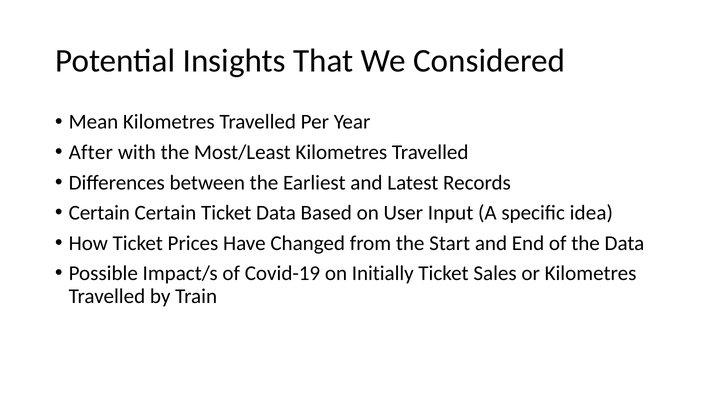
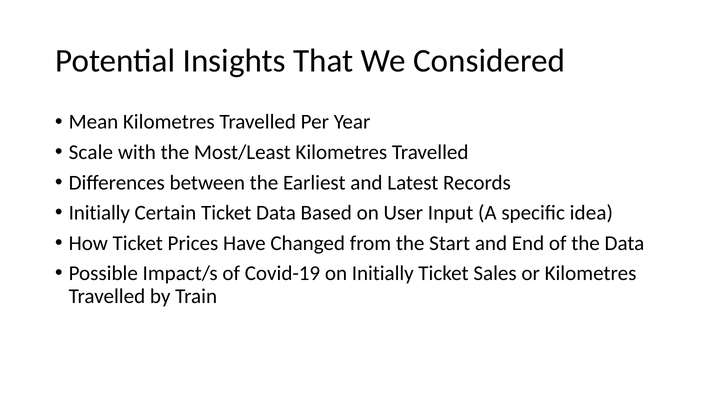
After: After -> Scale (91, 153)
Certain: Certain -> Initially (99, 213)
